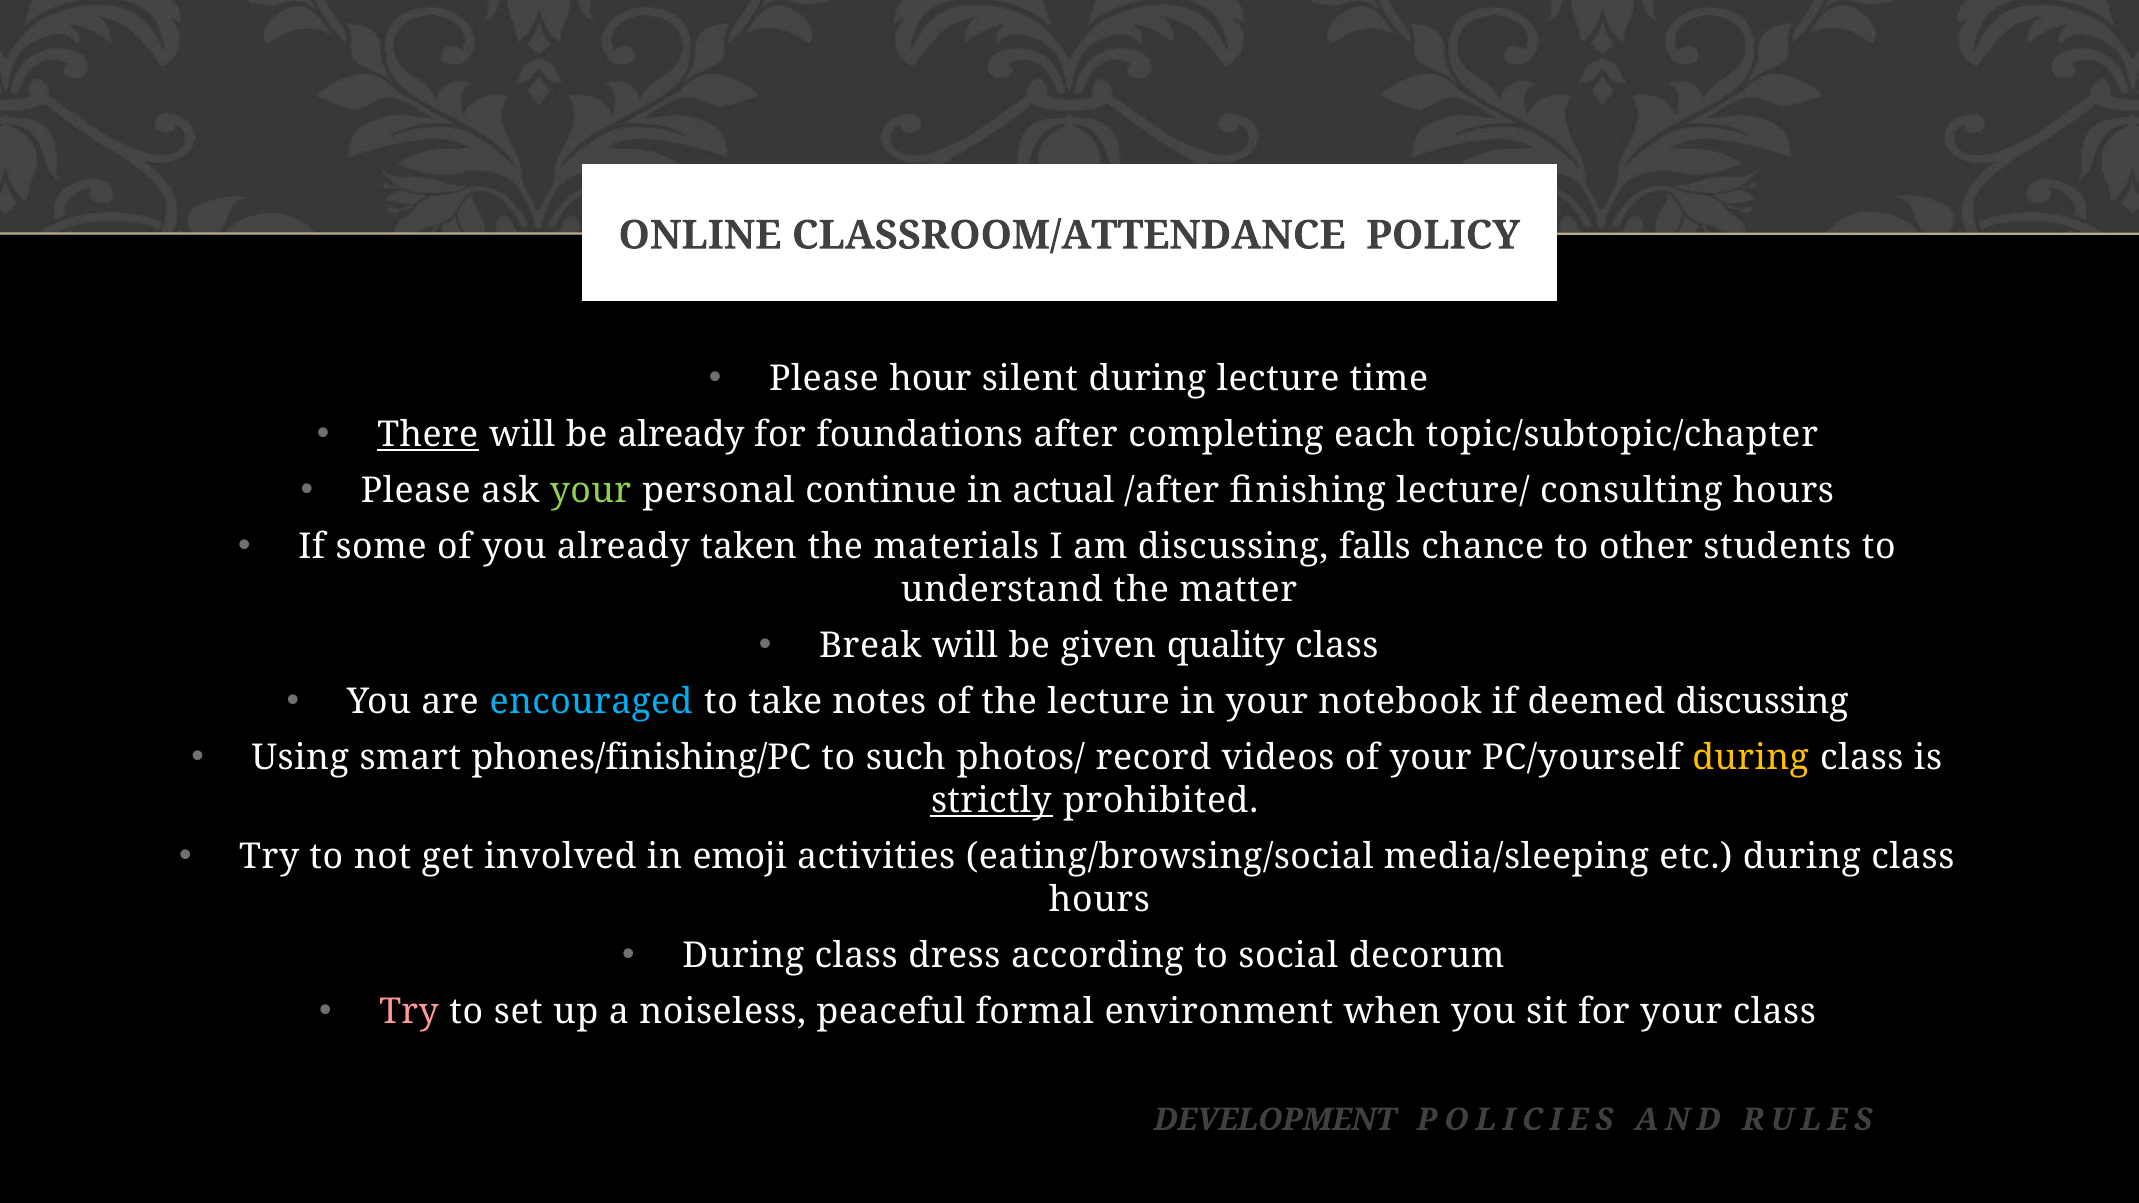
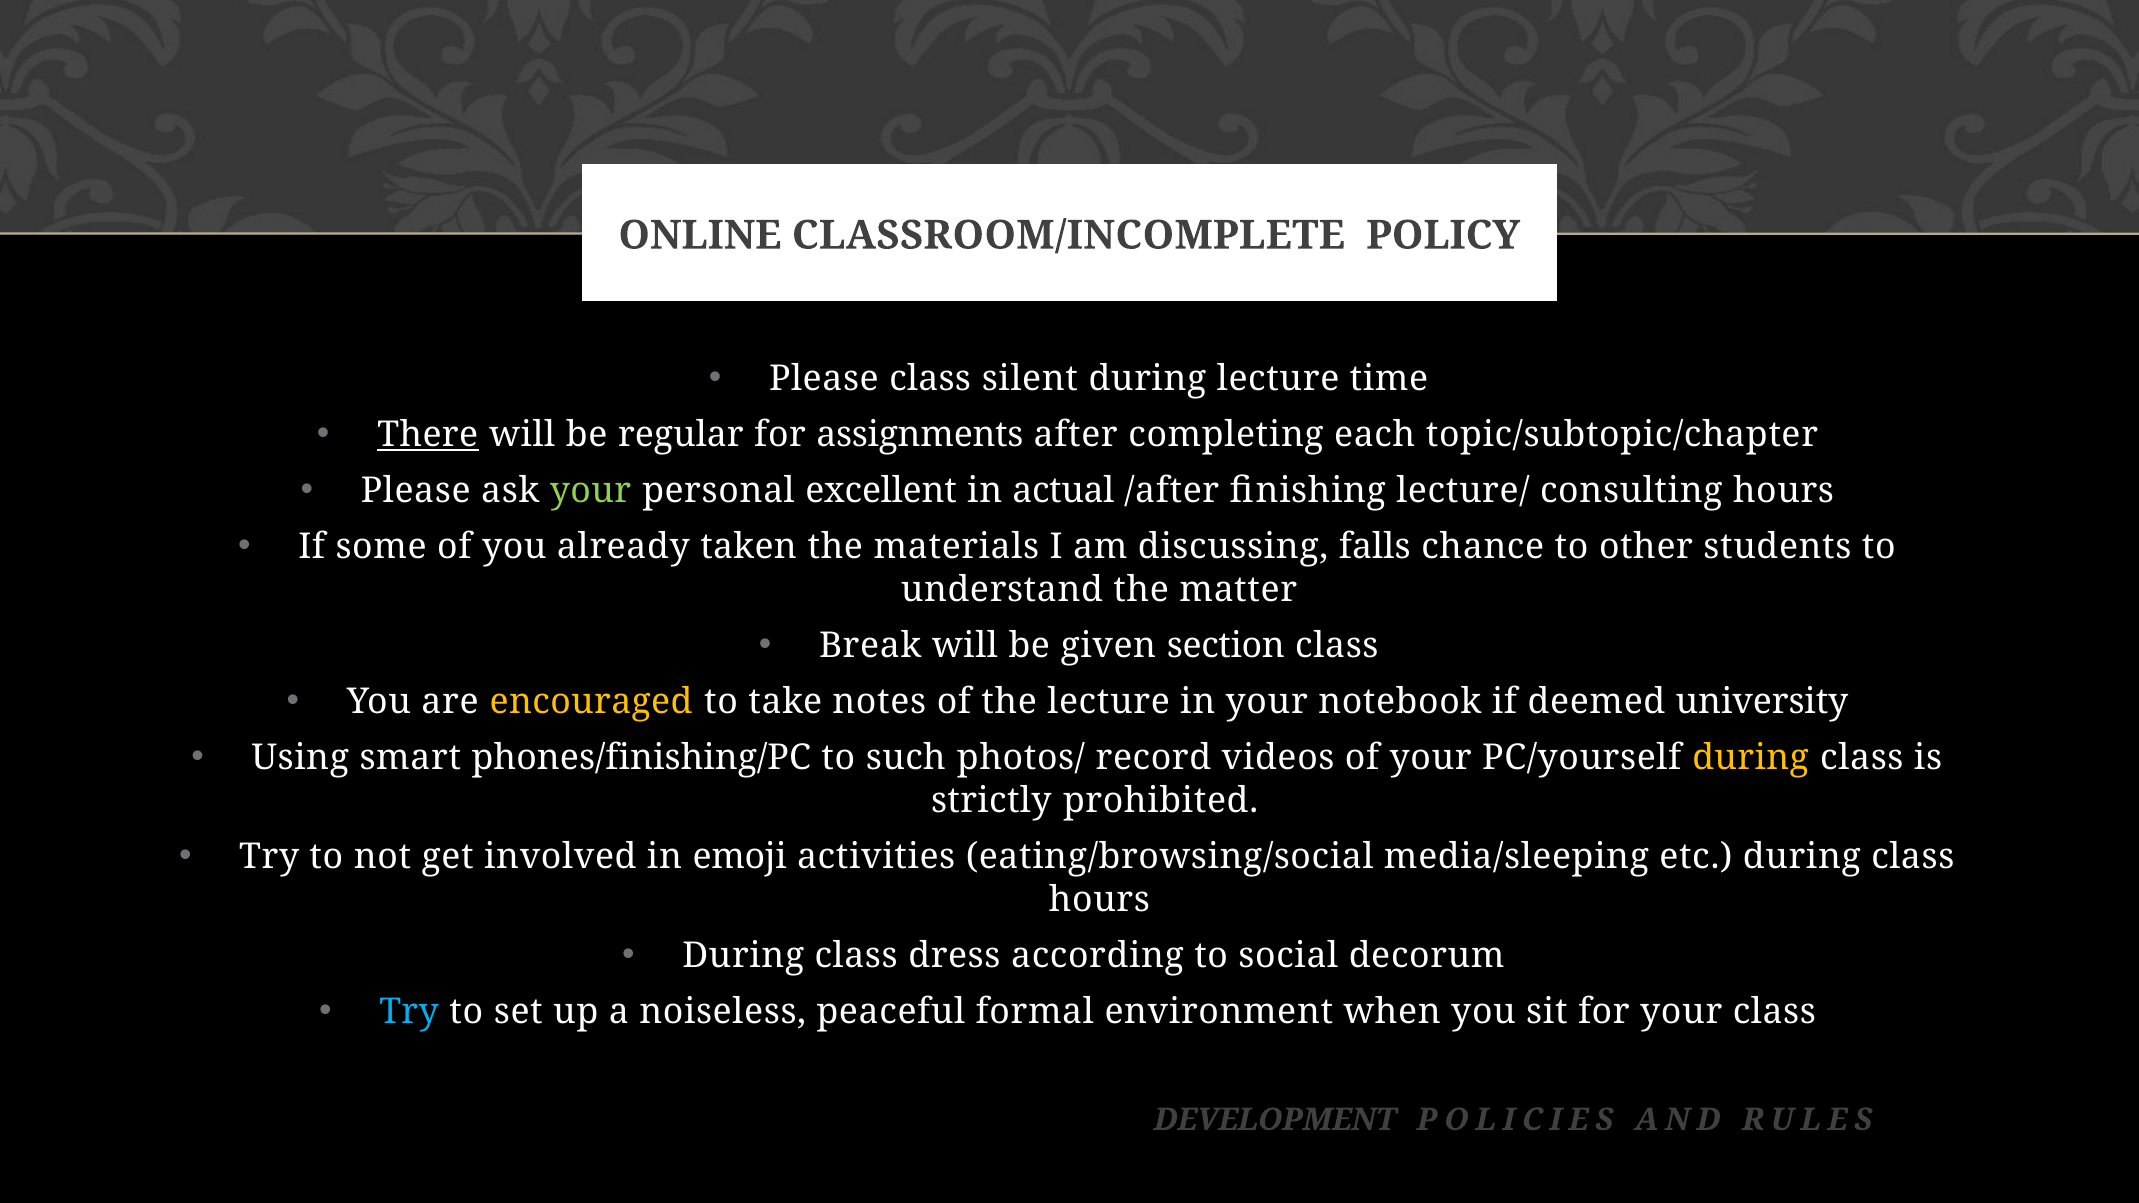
CLASSROOM/ATTENDANCE: CLASSROOM/ATTENDANCE -> CLASSROOM/INCOMPLETE (1068, 235)
Please hour: hour -> class (930, 379)
be already: already -> regular (681, 435)
foundations: foundations -> assignments (920, 435)
continue: continue -> excellent (881, 491)
quality: quality -> section (1226, 646)
encouraged colour: light blue -> yellow (591, 702)
deemed discussing: discussing -> university (1762, 702)
strictly underline: present -> none (991, 801)
Try colour: pink -> light blue (409, 1012)
